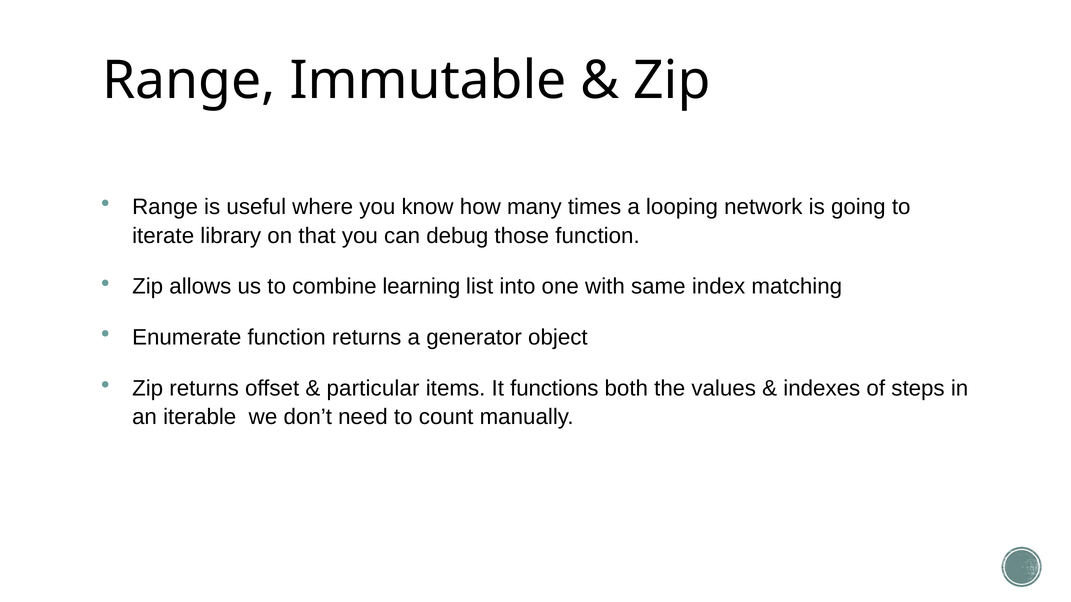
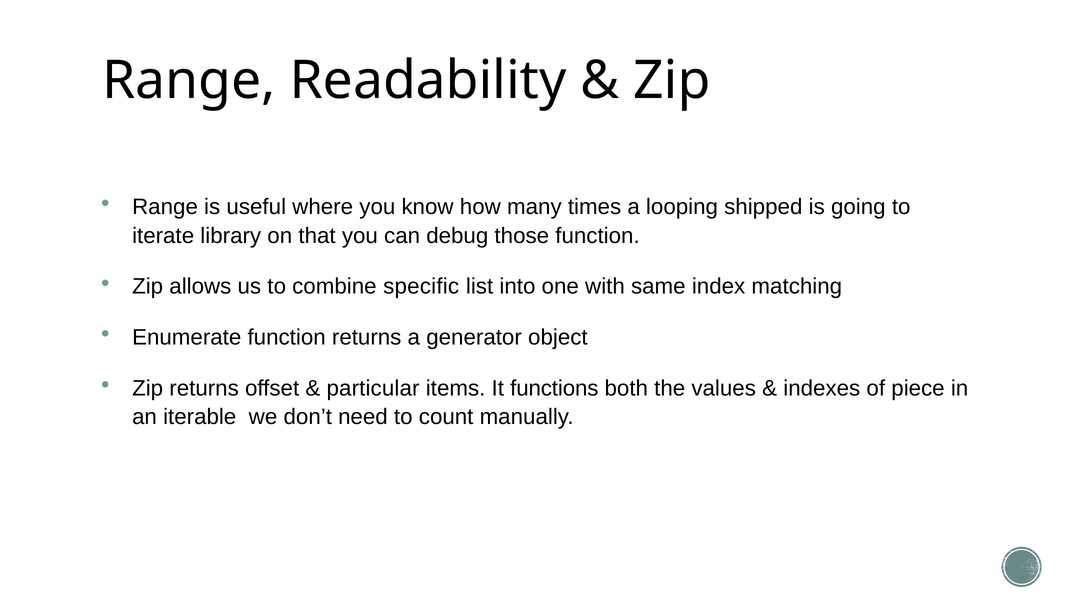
Immutable: Immutable -> Readability (428, 80)
network: network -> shipped (763, 207)
learning: learning -> specific (421, 287)
steps: steps -> piece (918, 389)
